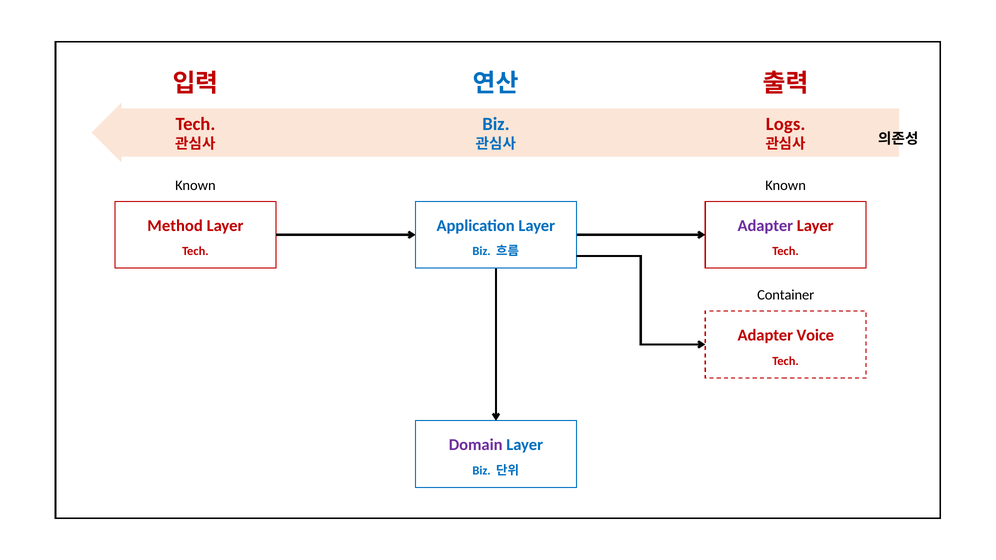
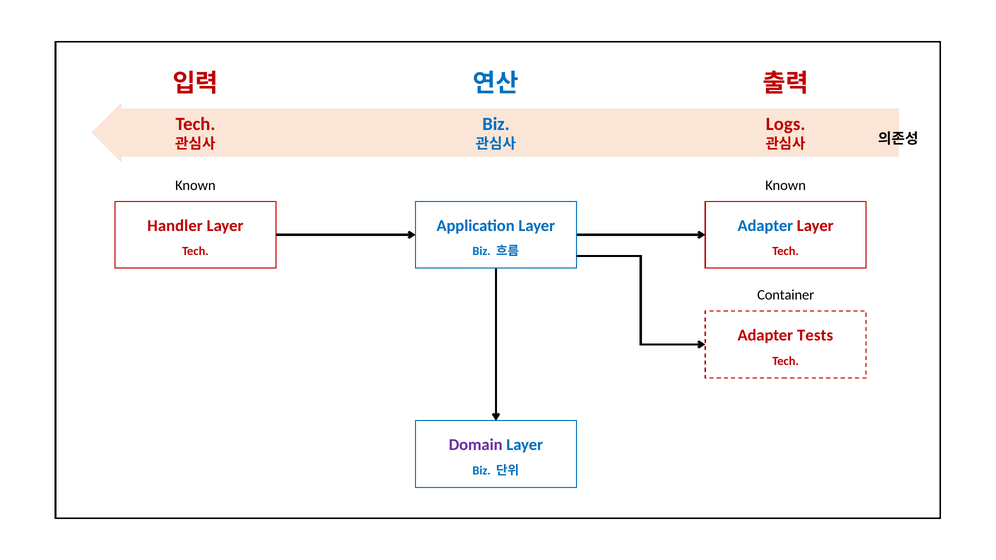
Method: Method -> Handler (175, 226)
Adapter colour: purple -> blue (765, 226)
Voice: Voice -> Tests (815, 335)
